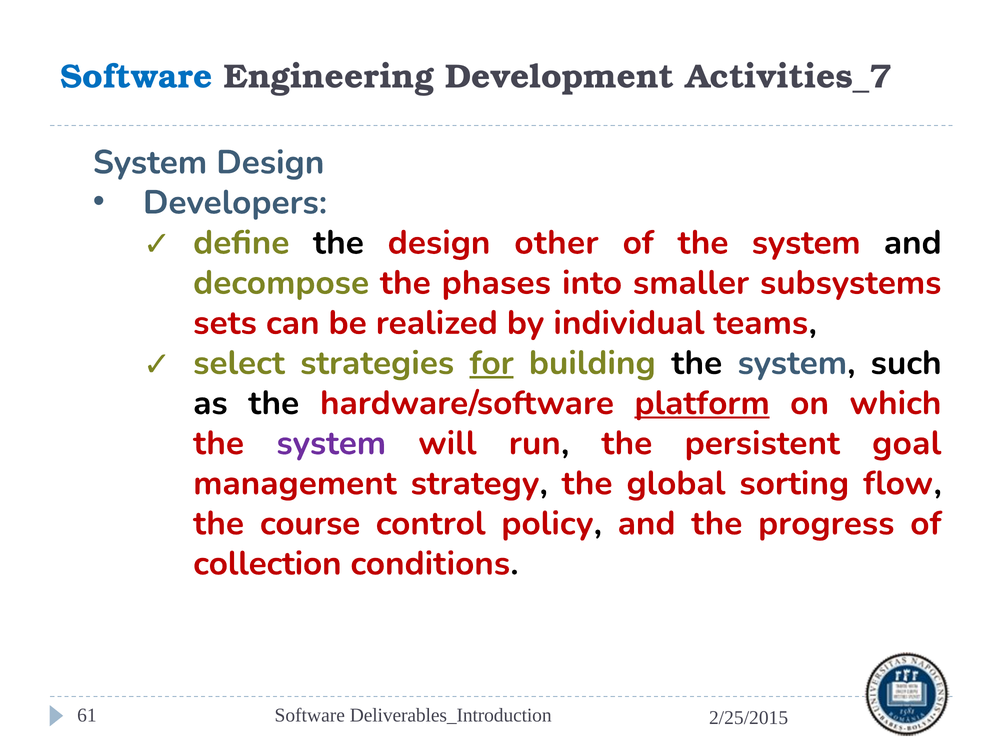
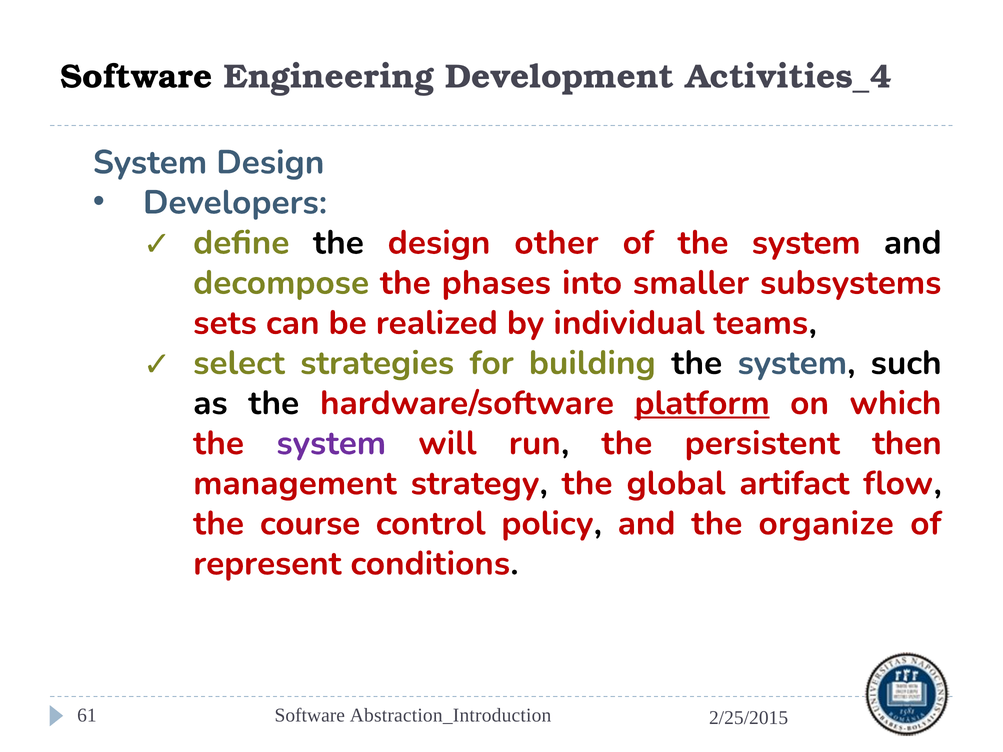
Software colour: blue -> black (136, 77)
Activities_7: Activities_7 -> Activities_4 (789, 77)
for underline: present -> none (492, 363)
goal: goal -> then (907, 443)
sorting: sorting -> artifact (794, 483)
progress: progress -> organize (826, 523)
collection: collection -> represent (267, 564)
Deliverables_Introduction: Deliverables_Introduction -> Abstraction_Introduction (451, 715)
